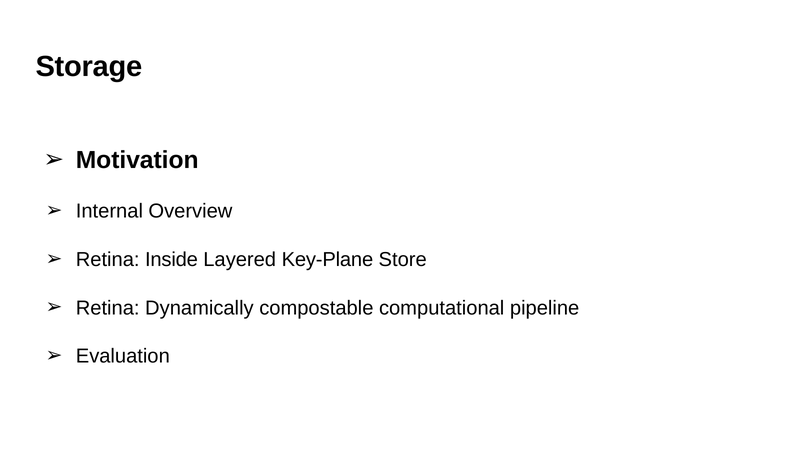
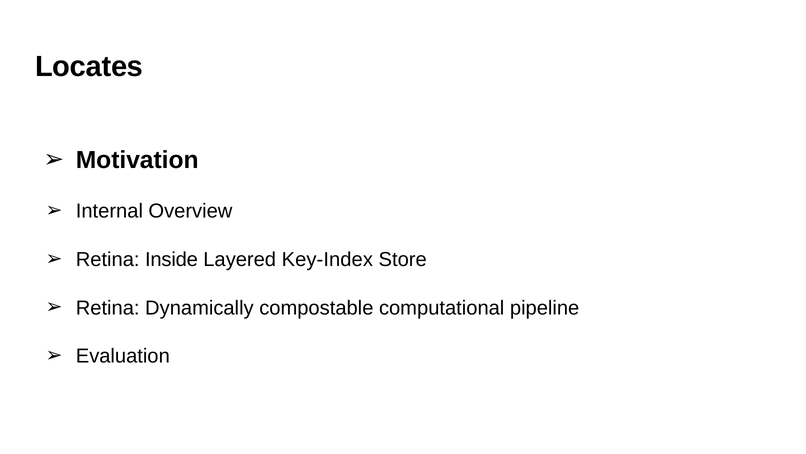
Storage: Storage -> Locates (89, 67)
Key-Plane: Key-Plane -> Key-Index (327, 259)
